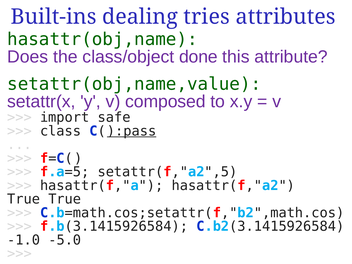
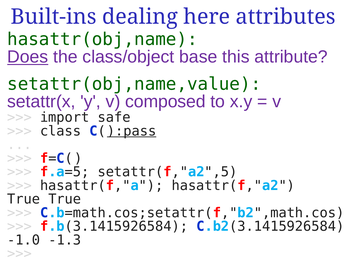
tries: tries -> here (207, 17)
Does underline: none -> present (28, 57)
done: done -> base (198, 57)
-5.0: -5.0 -> -1.3 (65, 240)
